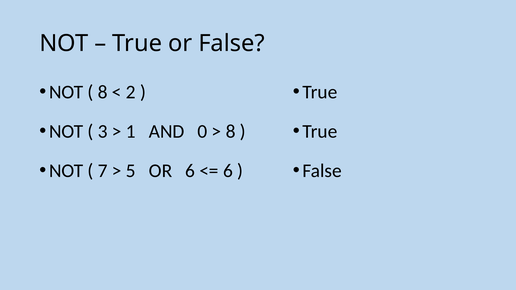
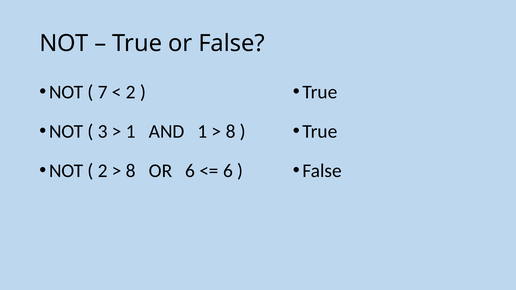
8: 8 -> 7 (103, 92)
AND 0: 0 -> 1 (202, 132)
7: 7 -> 2 (103, 171)
5: 5 -> 8 (131, 171)
